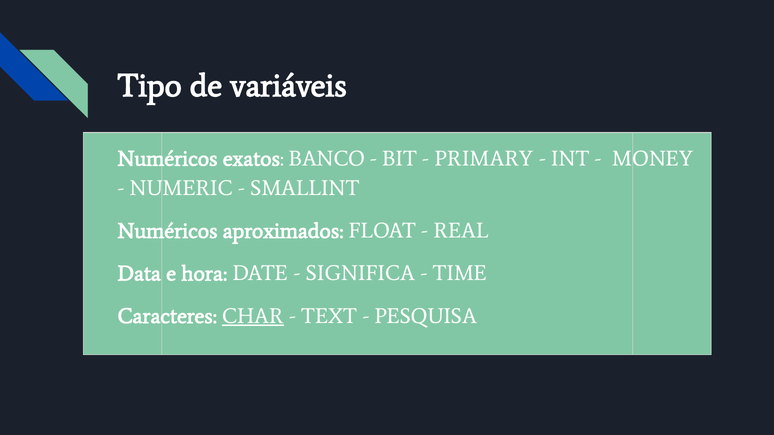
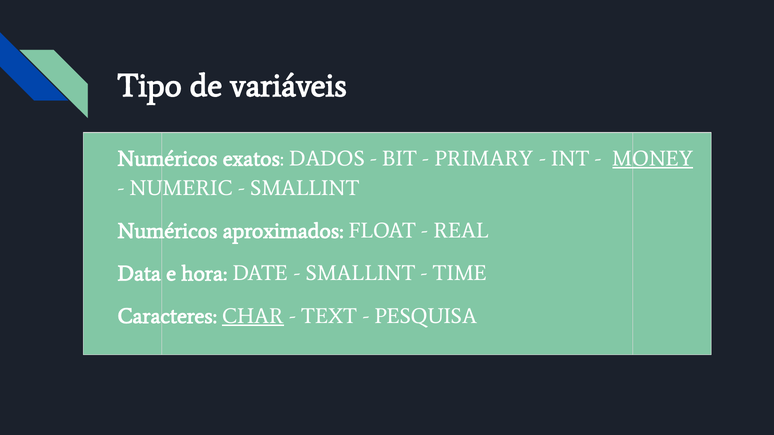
BANCO: BANCO -> DADOS (327, 159)
MONEY underline: none -> present (653, 159)
SIGNIFICA: SIGNIFICA -> SMALLINT (360, 274)
